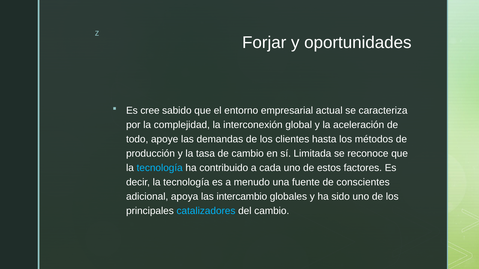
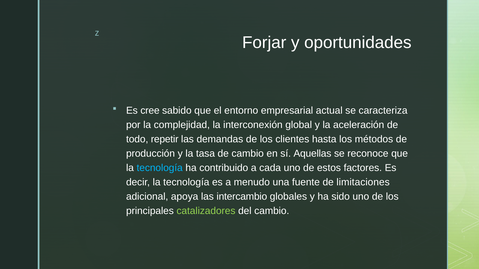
apoye: apoye -> repetir (165, 139)
Limitada: Limitada -> Aquellas (312, 154)
conscientes: conscientes -> limitaciones (363, 183)
catalizadores colour: light blue -> light green (206, 211)
